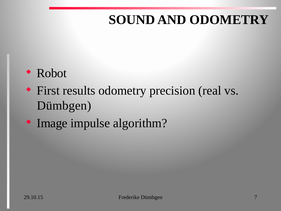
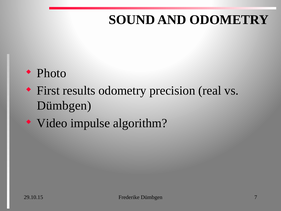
Robot: Robot -> Photo (52, 73)
Image: Image -> Video (52, 123)
